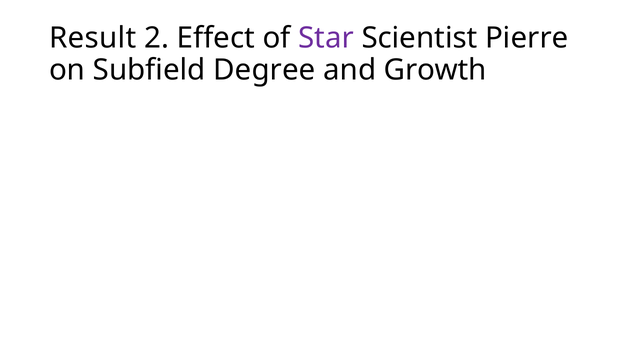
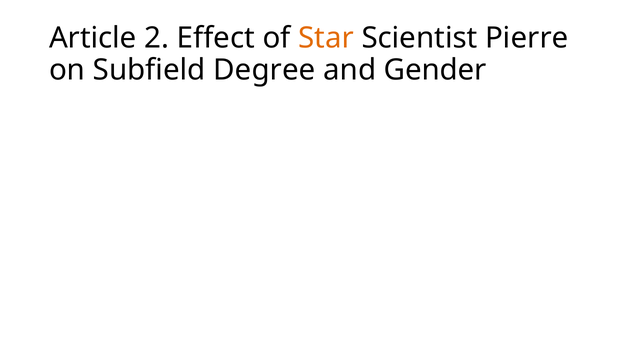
Result: Result -> Article (93, 38)
Star colour: purple -> orange (326, 38)
Growth: Growth -> Gender (435, 70)
